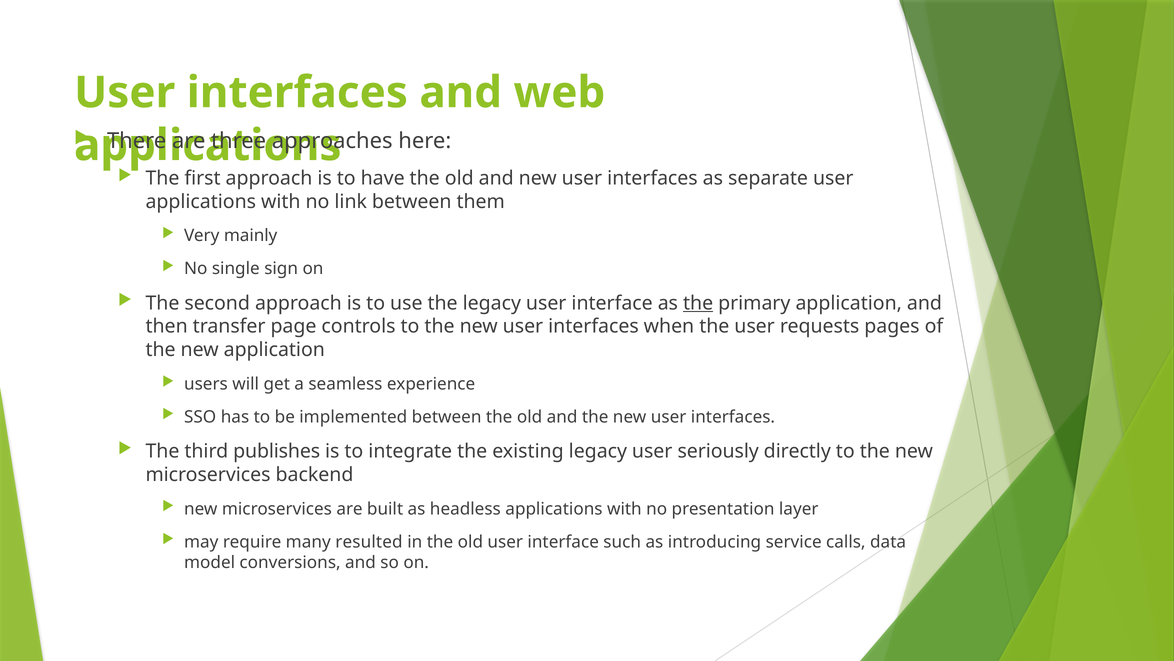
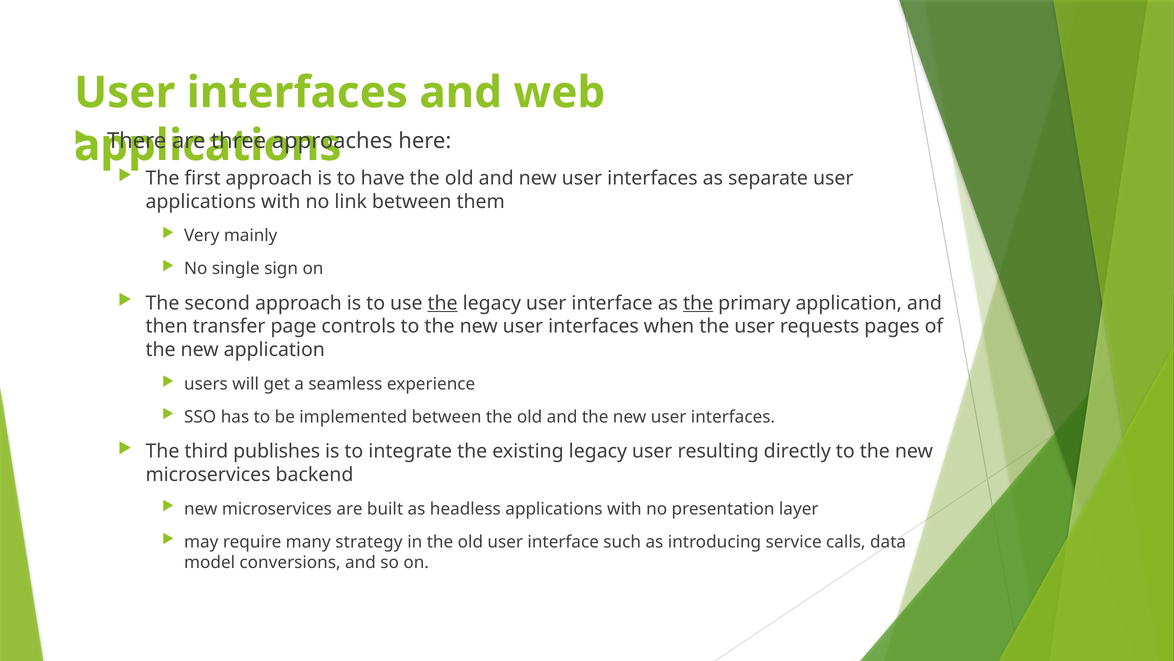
the underline: none -> present (443, 303)
seriously: seriously -> resulting (718, 451)
resulted: resulted -> strategy (369, 541)
